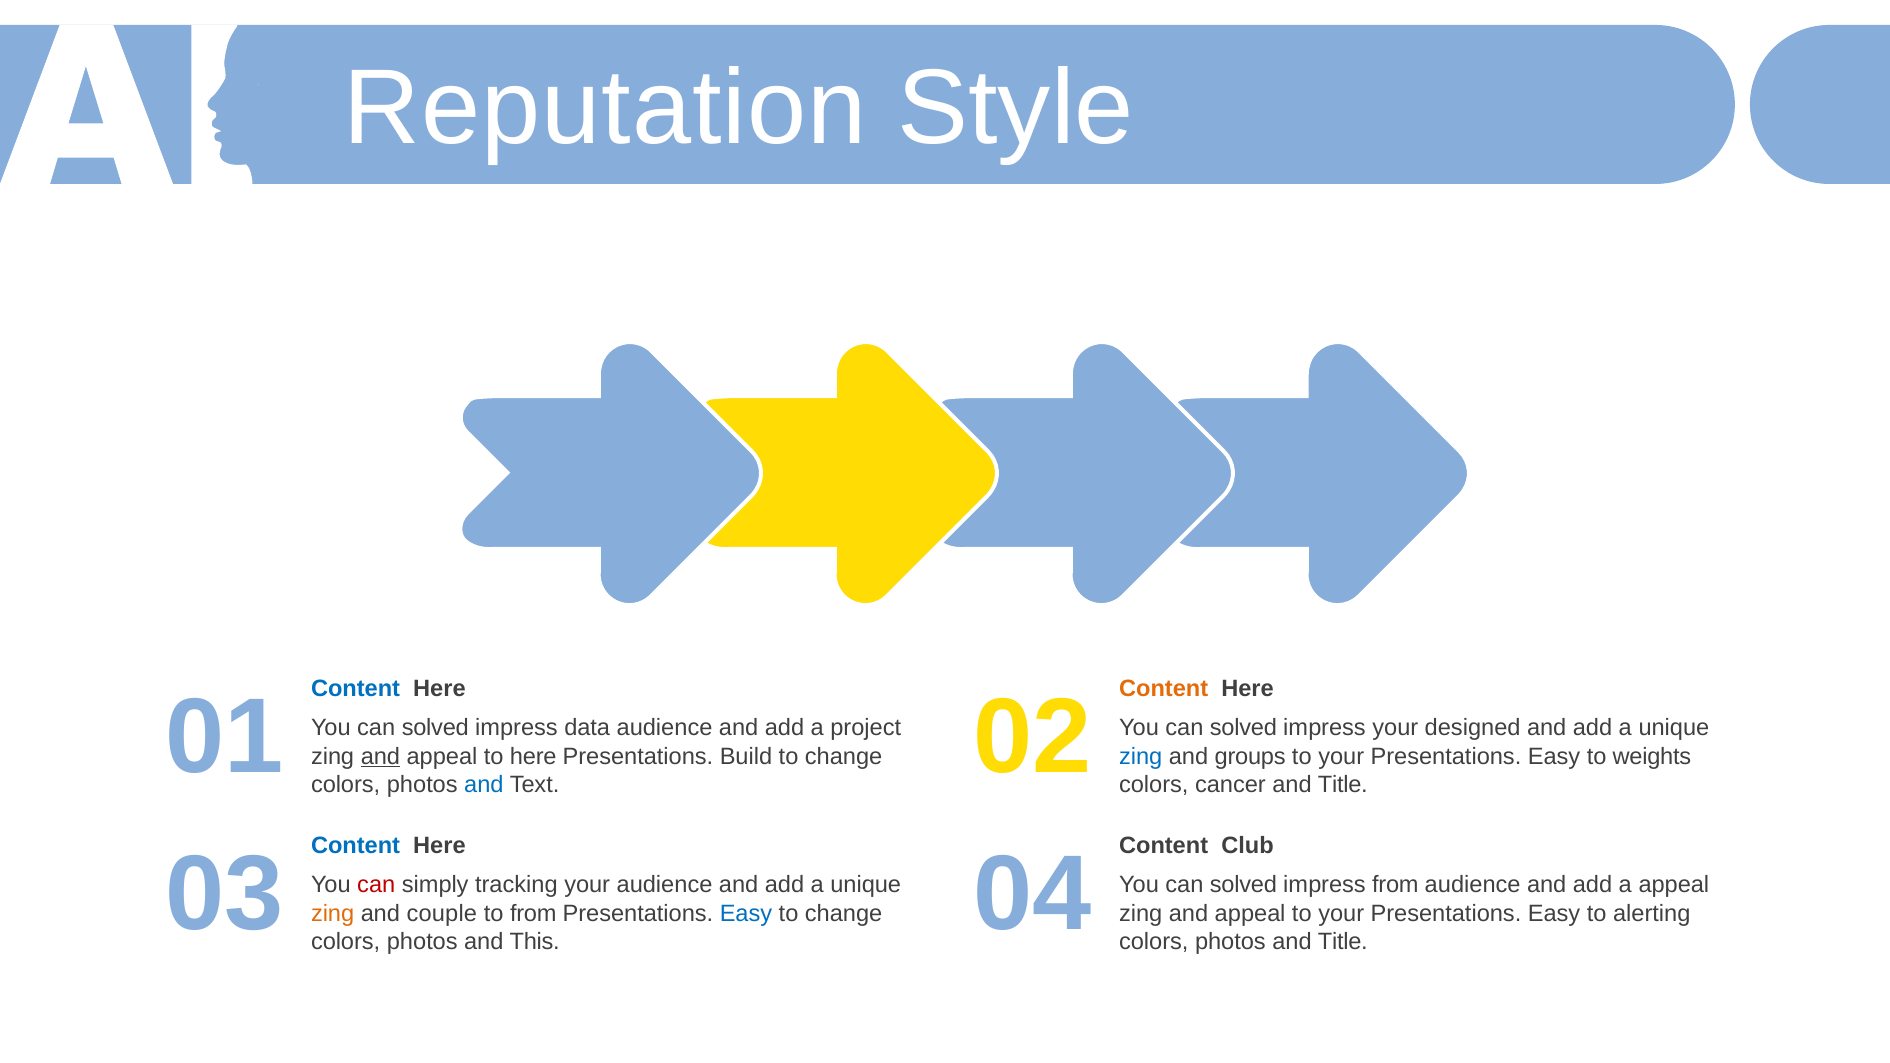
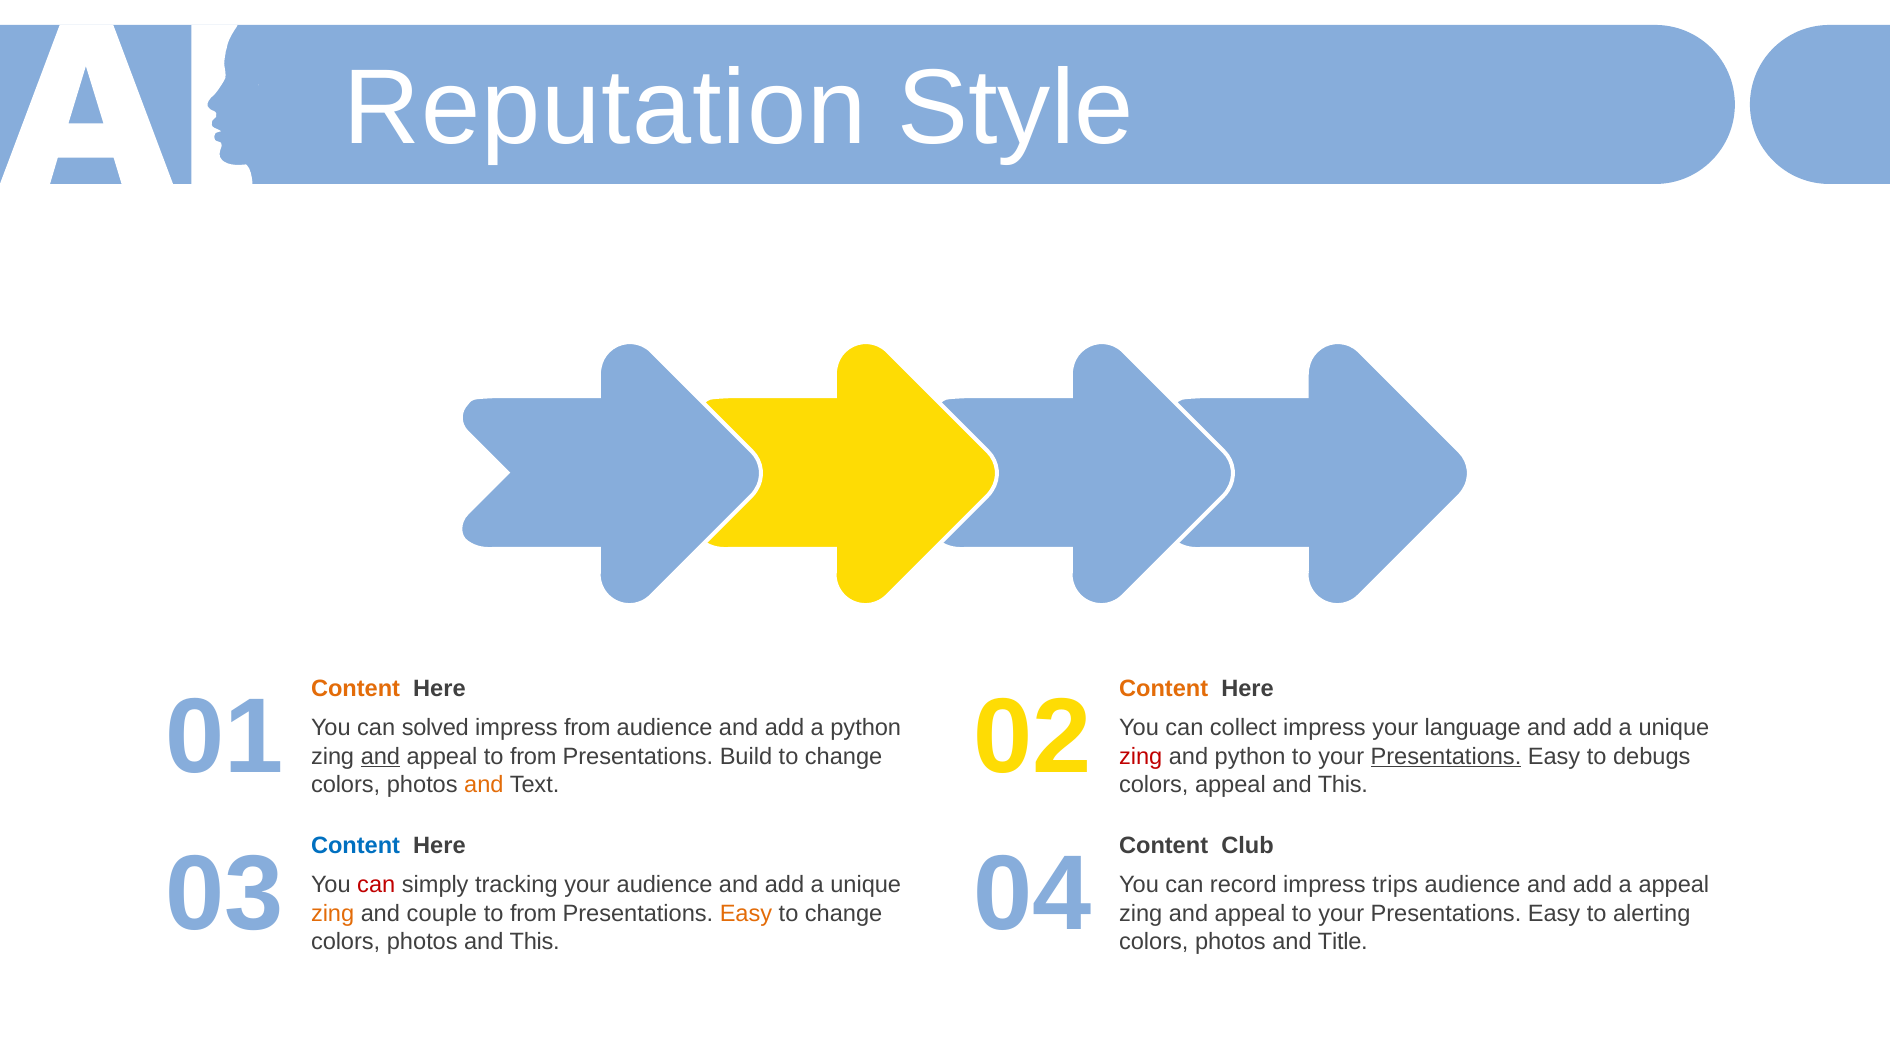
Content colour: blue -> orange (356, 689)
impress data: data -> from (587, 728)
a project: project -> python (866, 728)
solved: solved -> collect (1243, 728)
designed: designed -> language (1473, 728)
appeal to here: here -> from (533, 757)
zing colour: blue -> red (1141, 757)
and groups: groups -> python (1250, 757)
Presentations underline: none -> present (1446, 757)
weights: weights -> debugs (1652, 757)
and colour: blue -> orange (484, 785)
colors cancer: cancer -> appeal (1230, 785)
Title: Title -> This (1343, 785)
solved: solved -> record (1243, 885)
impress from: from -> trips (1395, 885)
Easy colour: blue -> orange (746, 914)
